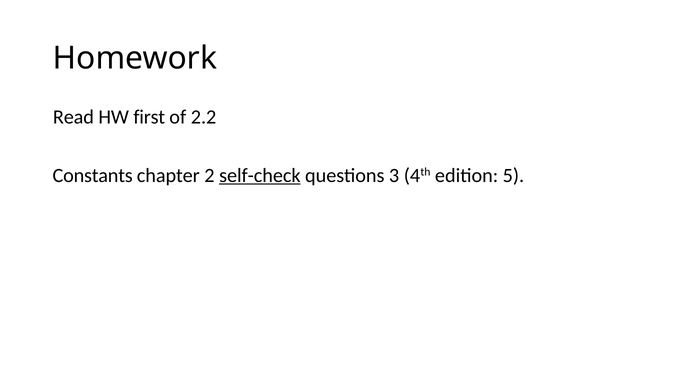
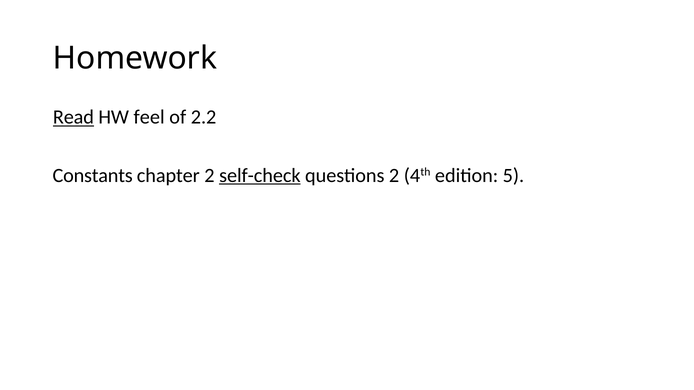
Read underline: none -> present (73, 117)
first: first -> feel (149, 117)
questions 3: 3 -> 2 (394, 176)
